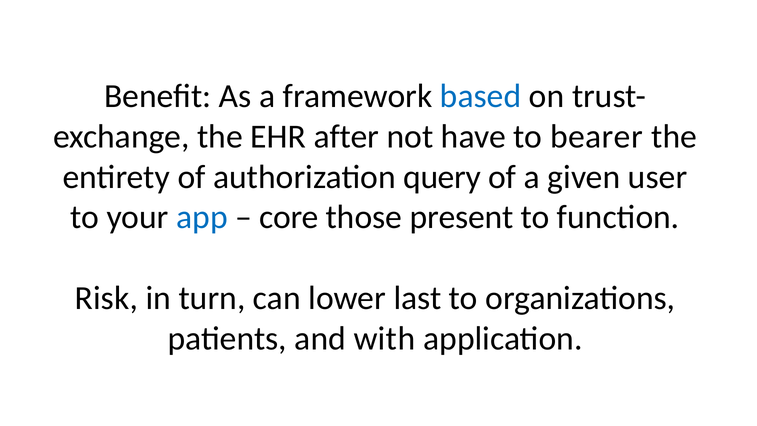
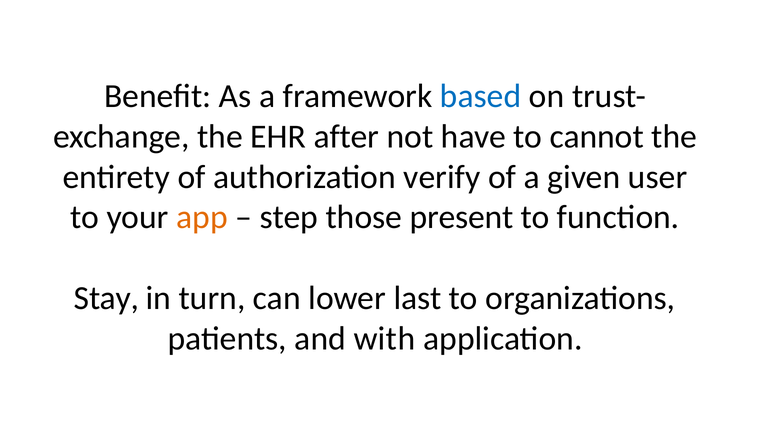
bearer: bearer -> cannot (597, 136)
query: query -> verify (442, 177)
app colour: blue -> orange (202, 217)
core: core -> step (289, 217)
Risk: Risk -> Stay (107, 298)
